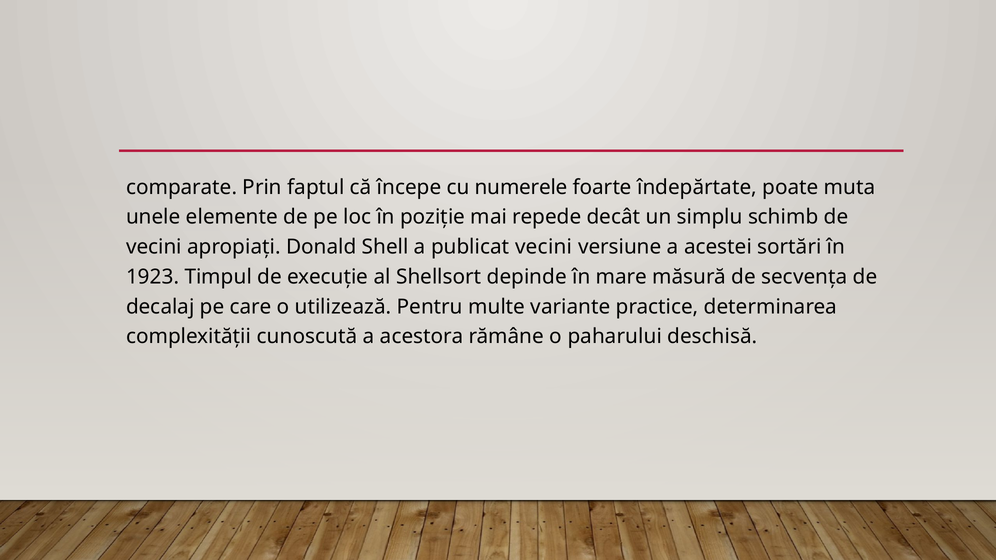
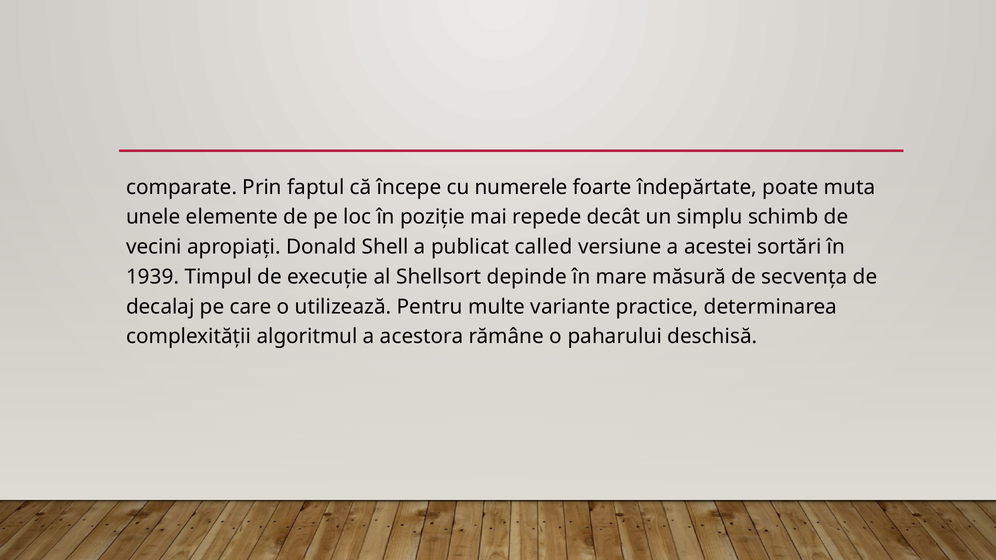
publicat vecini: vecini -> called (544, 247)
1923: 1923 -> 1939 (153, 277)
cunoscută: cunoscută -> algoritmul (307, 337)
